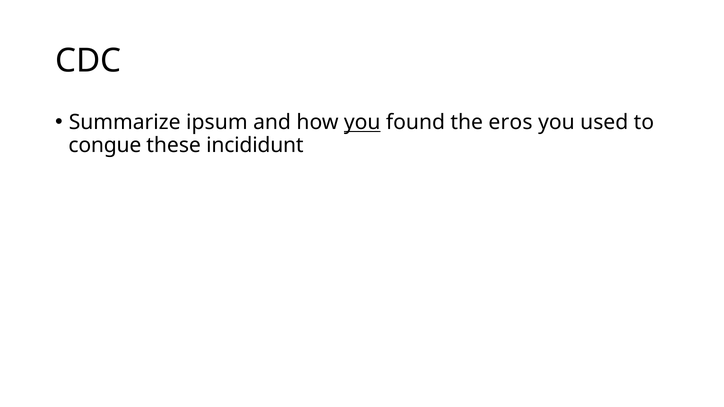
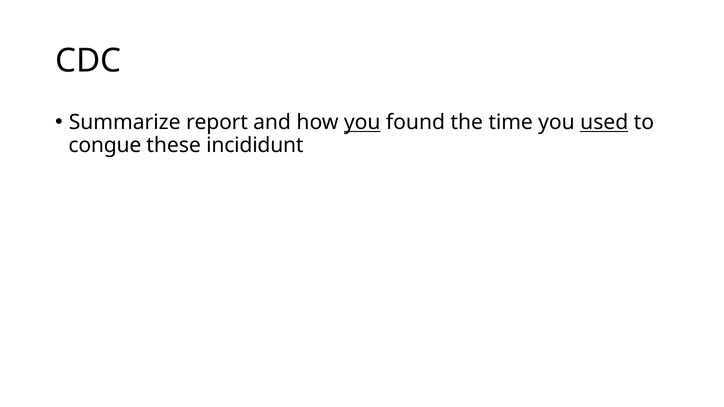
ipsum: ipsum -> report (217, 122)
eros: eros -> time (511, 122)
used underline: none -> present (604, 122)
